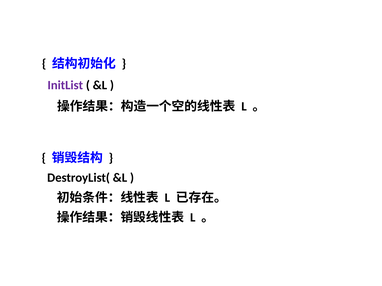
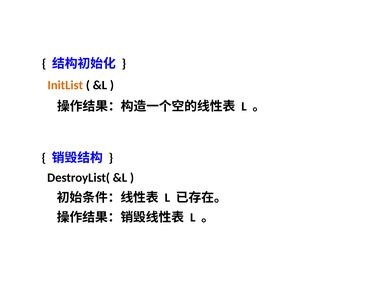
InitList colour: purple -> orange (65, 85)
